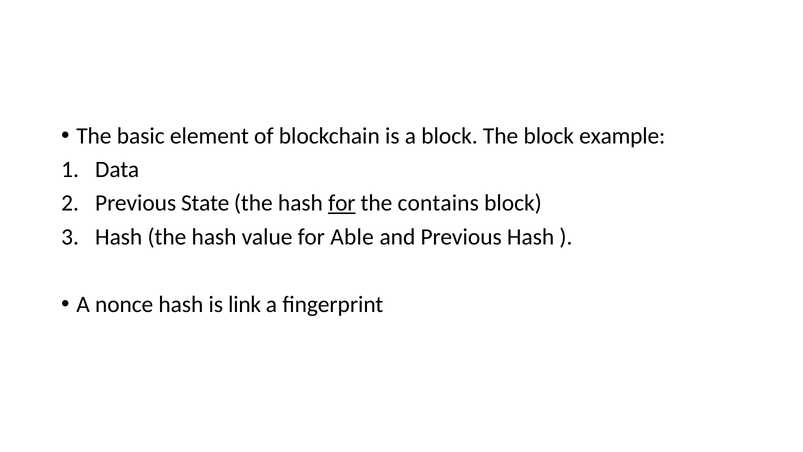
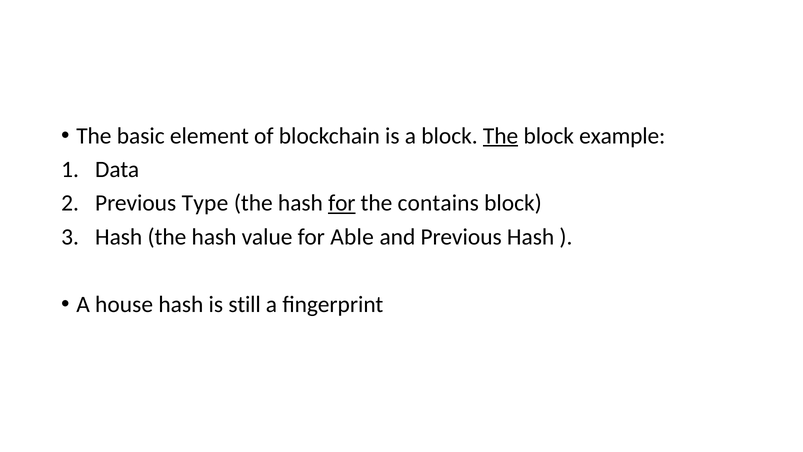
The underline: none -> present (501, 136)
State: State -> Type (205, 203)
nonce: nonce -> house (124, 304)
link: link -> still (245, 304)
